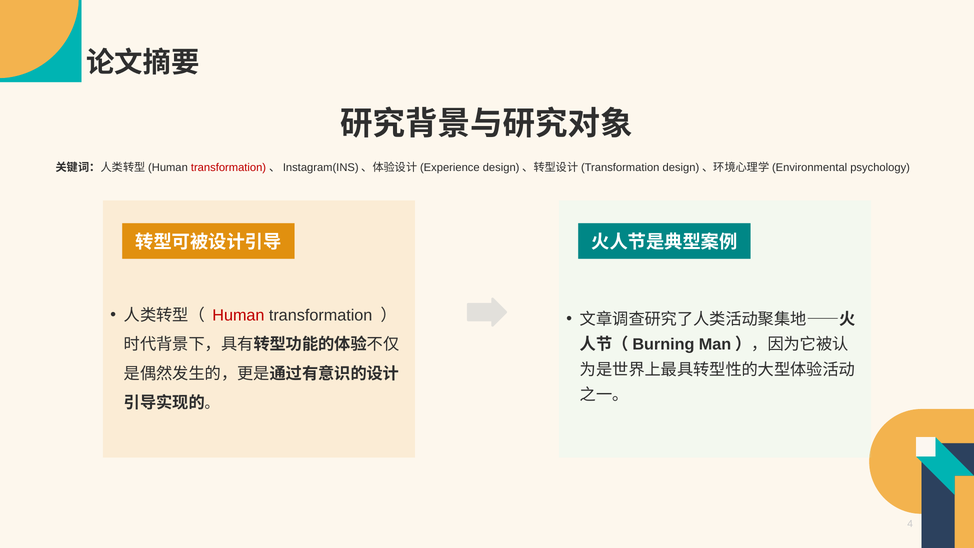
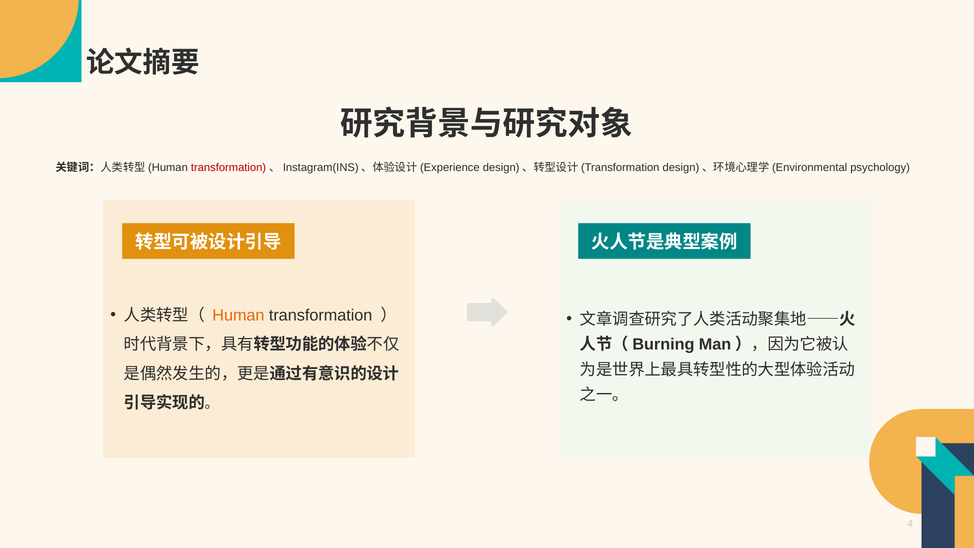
Human colour: red -> orange (238, 315)
